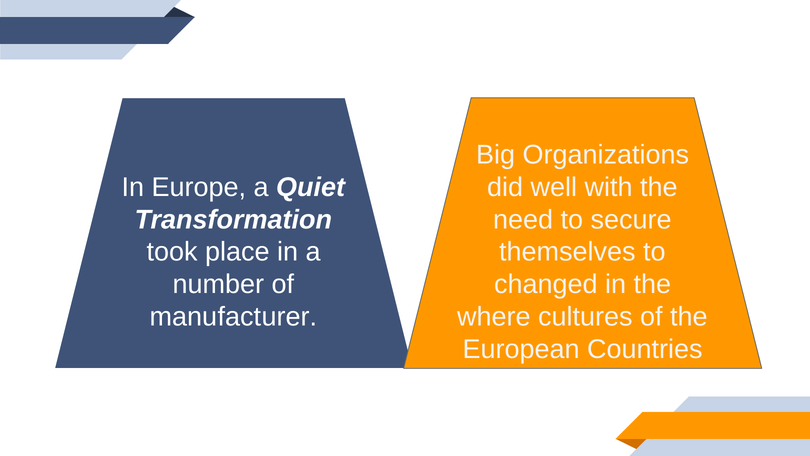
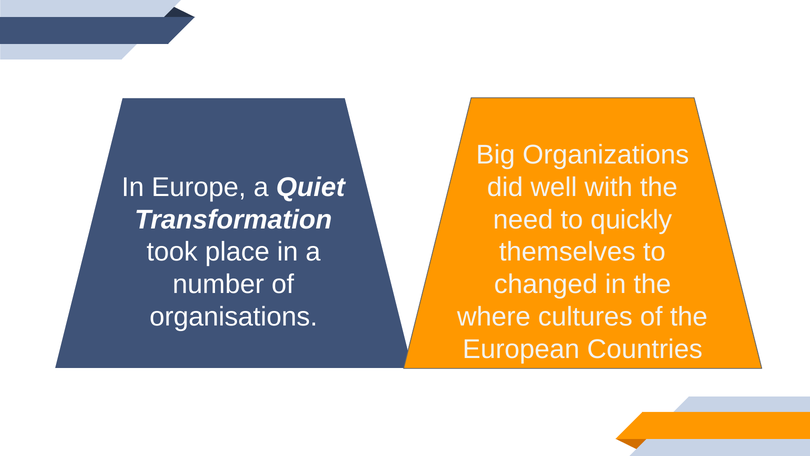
secure: secure -> quickly (631, 219)
manufacturer: manufacturer -> organisations (234, 317)
